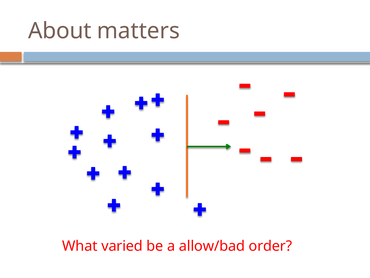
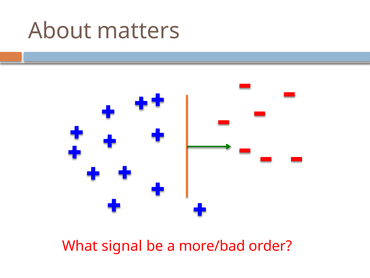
varied: varied -> signal (122, 246)
allow/bad: allow/bad -> more/bad (212, 246)
